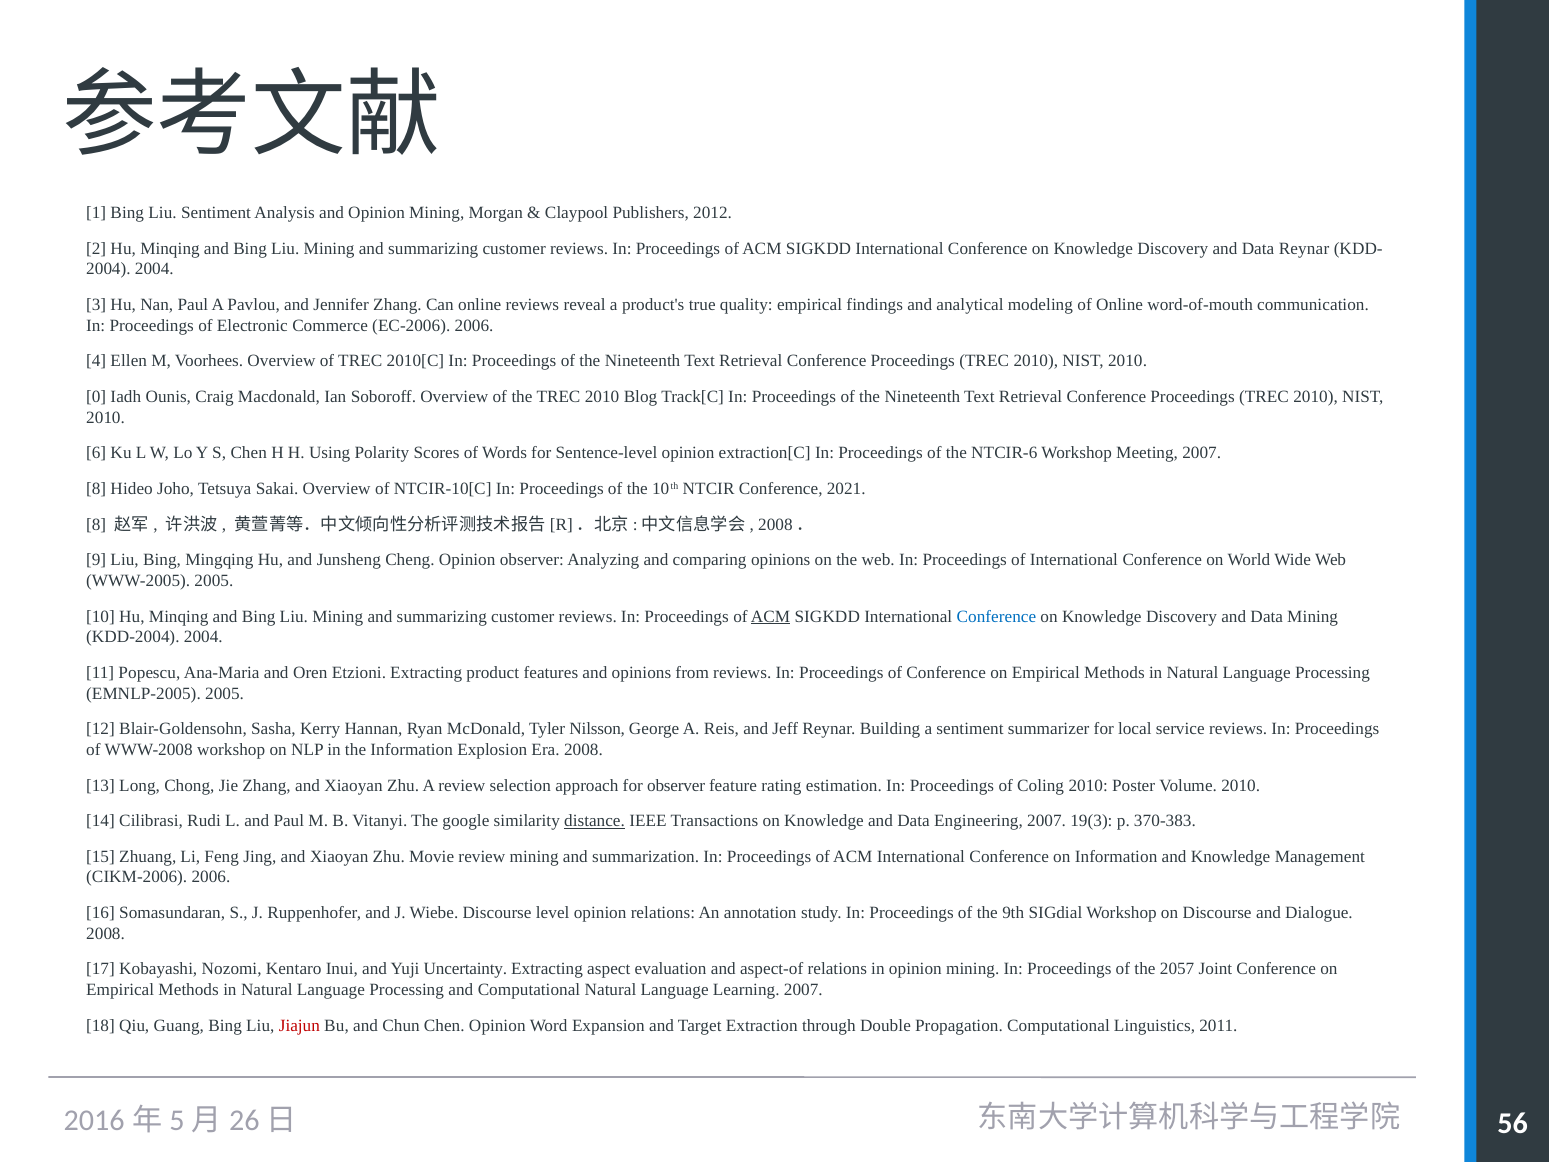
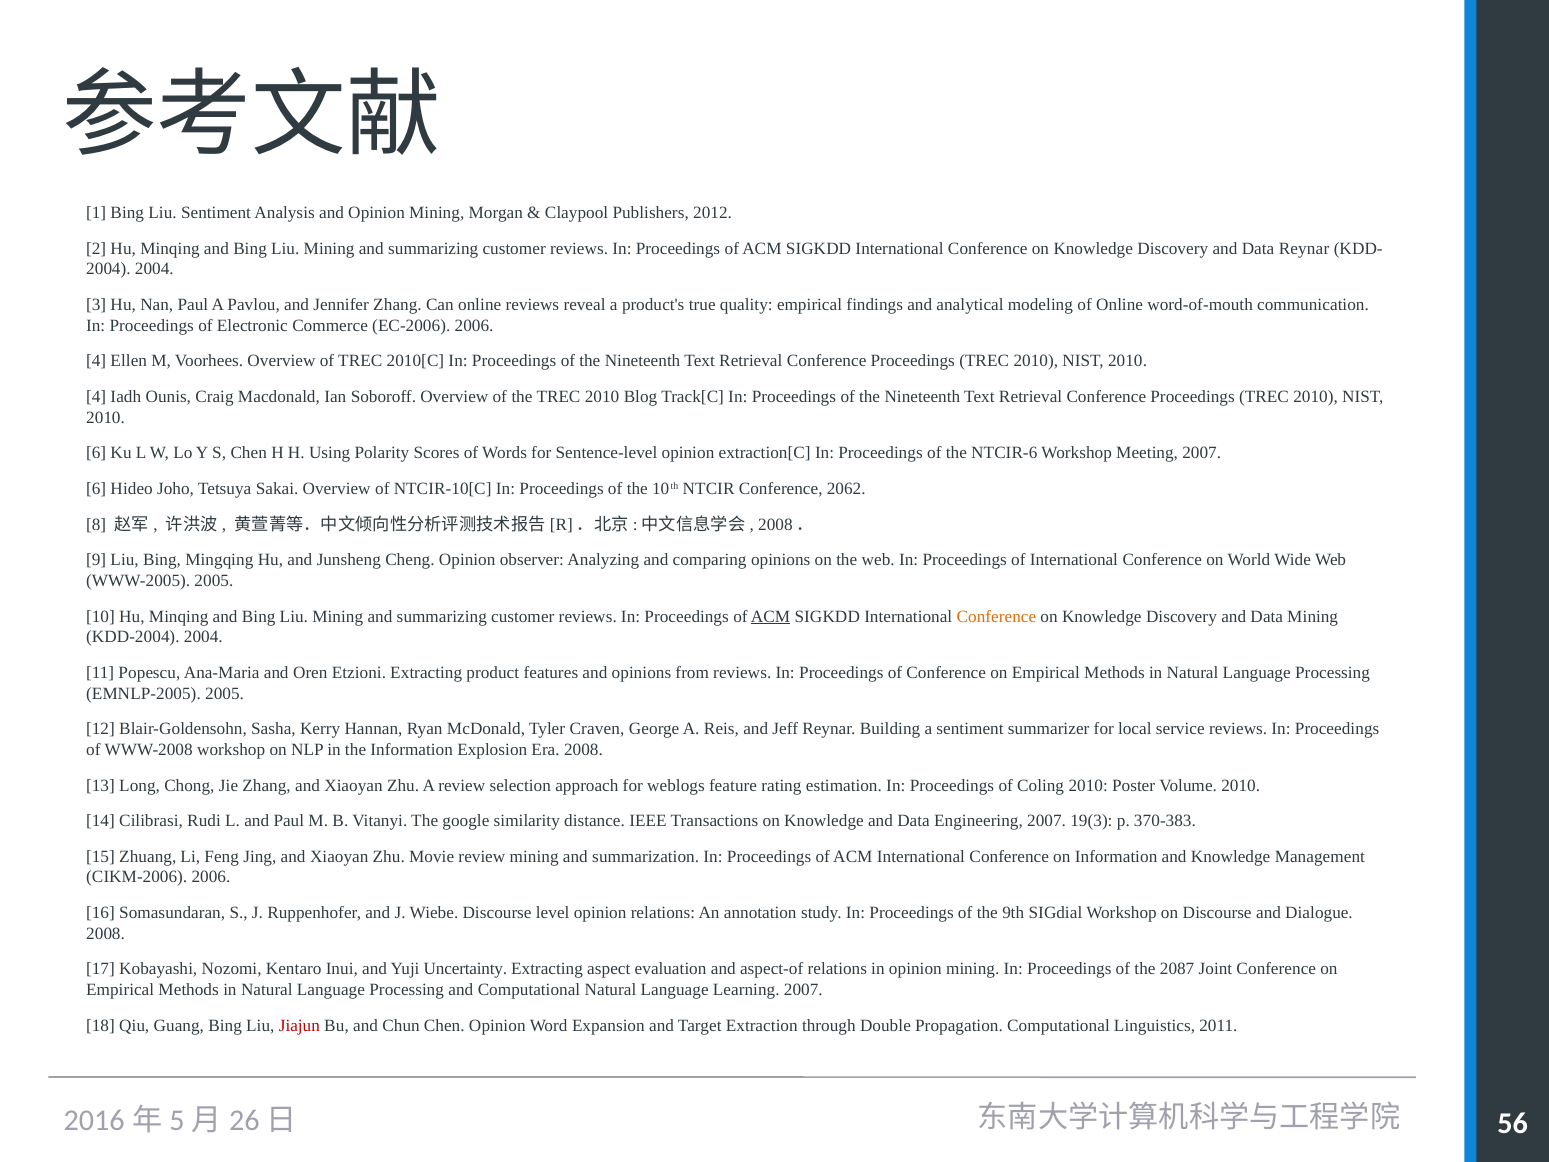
0: 0 -> 4 (96, 397)
8: 8 -> 6 (96, 489)
2021: 2021 -> 2062 (846, 489)
Conference colour: blue -> orange (996, 616)
Nilsson: Nilsson -> Craven (597, 729)
for observer: observer -> weblogs (676, 785)
distance underline: present -> none (595, 821)
2057: 2057 -> 2087 (1177, 969)
